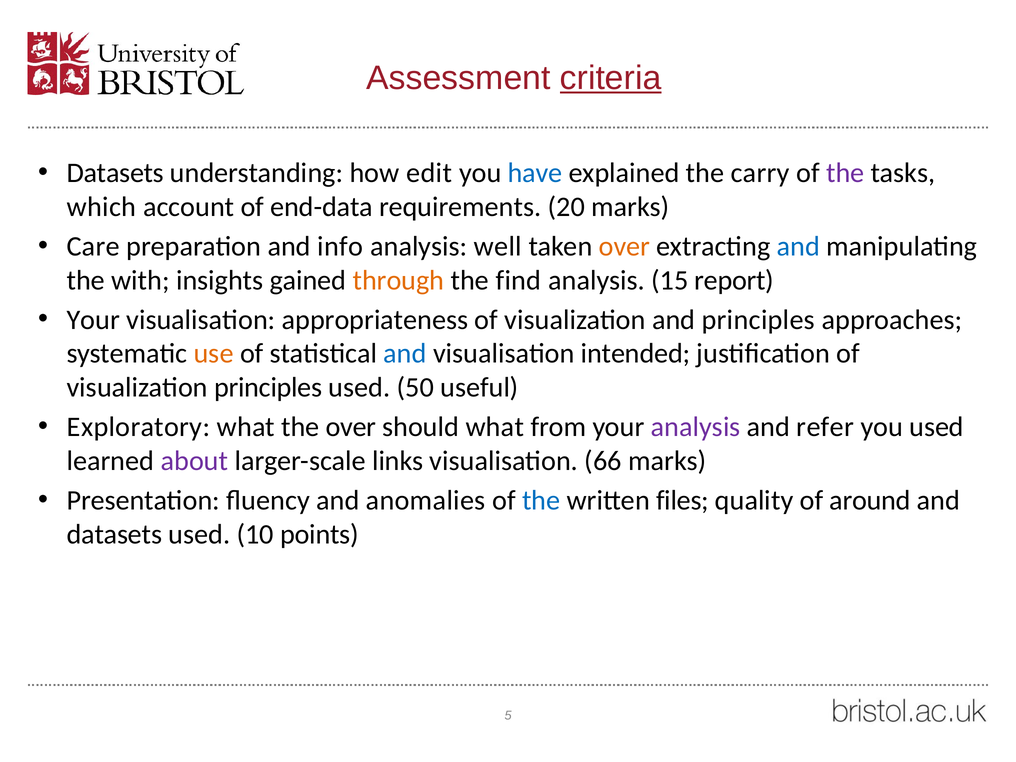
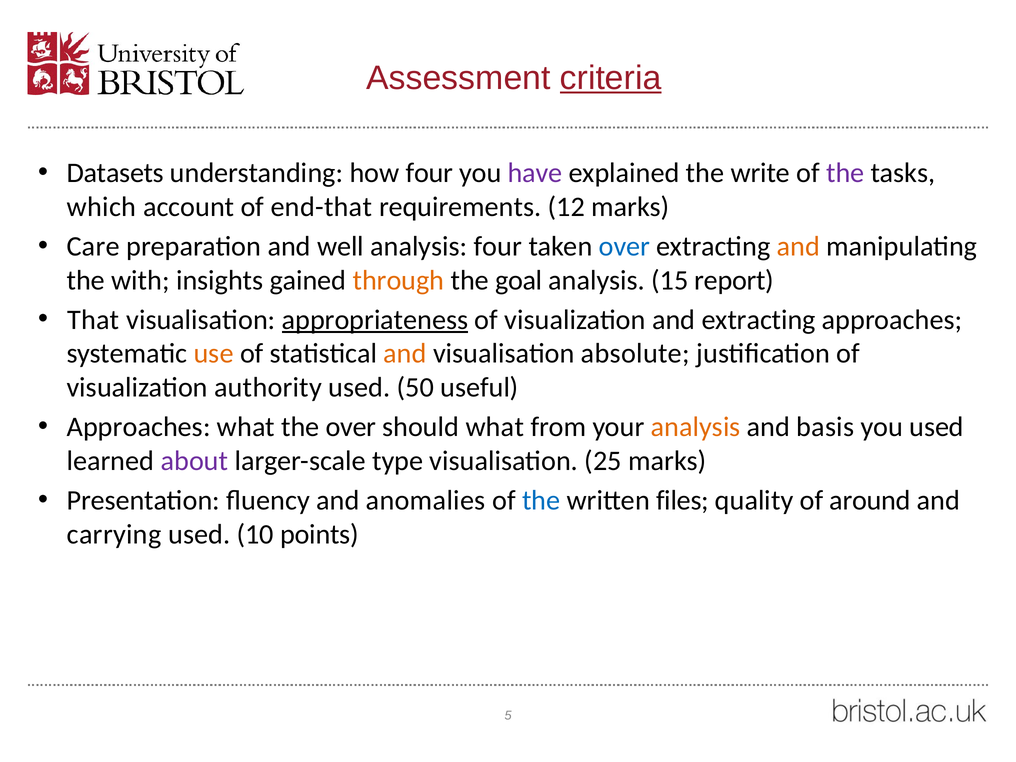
how edit: edit -> four (429, 173)
have colour: blue -> purple (535, 173)
carry: carry -> write (760, 173)
end-data: end-data -> end-that (321, 207)
20: 20 -> 12 (566, 207)
info: info -> well (340, 246)
analysis well: well -> four (498, 246)
over colour: orange -> blue (624, 246)
and colour: blue -> orange (798, 246)
find: find -> goal (519, 280)
Your: Your -> That (93, 320)
appropriateness underline: none -> present (375, 320)
and principles: principles -> extracting (759, 320)
and colour: blue -> orange (405, 354)
intended: intended -> absolute (635, 354)
visualization principles: principles -> authority (268, 388)
Exploratory: Exploratory -> Approaches (139, 427)
analysis colour: purple -> orange (696, 427)
refer: refer -> basis (825, 427)
links: links -> type (398, 461)
66: 66 -> 25 (603, 461)
datasets: datasets -> carrying (114, 534)
